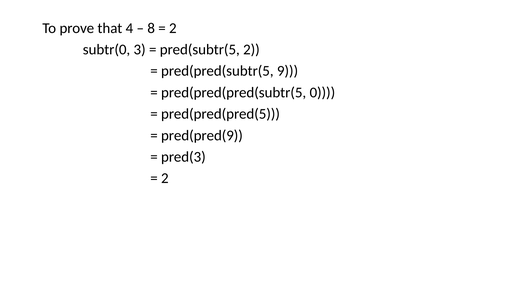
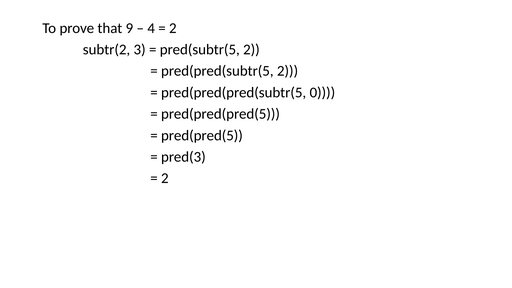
4: 4 -> 9 (129, 28)
8: 8 -> 4 (151, 28)
subtr(0: subtr(0 -> subtr(2 (107, 50)
pred(pred(subtr(5 9: 9 -> 2 (288, 71)
pred(pred(9: pred(pred(9 -> pred(pred(5 (202, 135)
